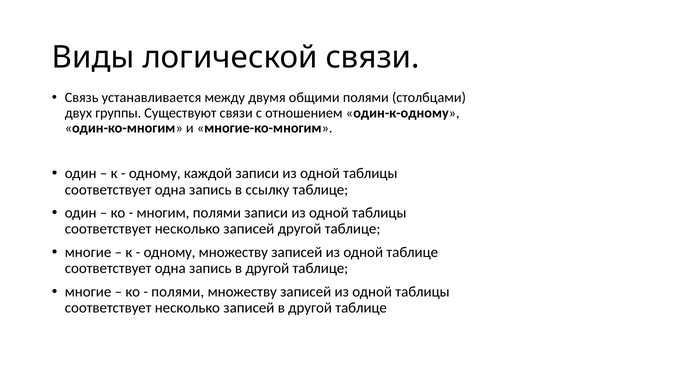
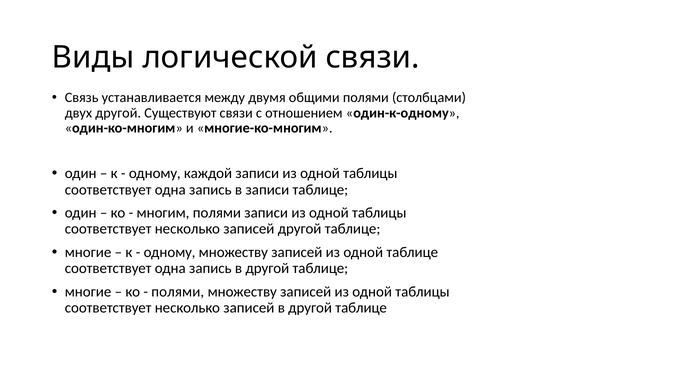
двух группы: группы -> другой (118, 113)
в ссылку: ссылку -> записи (267, 190)
